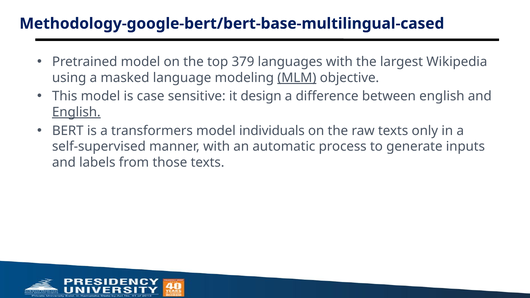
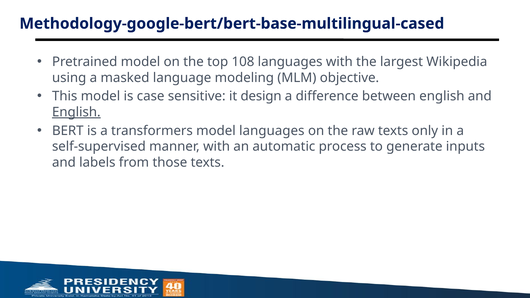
379: 379 -> 108 (243, 62)
MLM underline: present -> none (297, 78)
model individuals: individuals -> languages (272, 131)
